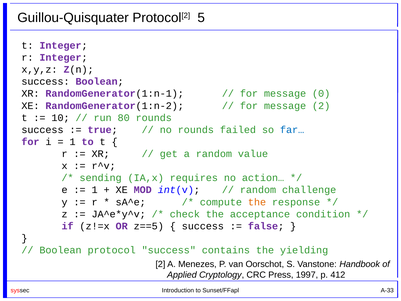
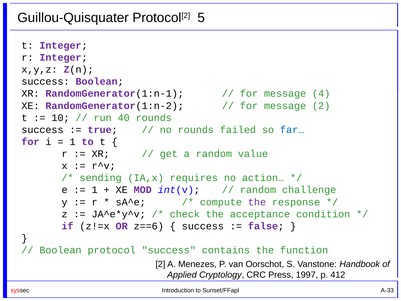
0: 0 -> 4 (321, 94)
80: 80 -> 40 (124, 118)
the colour: orange -> purple (257, 202)
z==5: z==5 -> z==6 (149, 226)
yielding: yielding -> function (304, 250)
